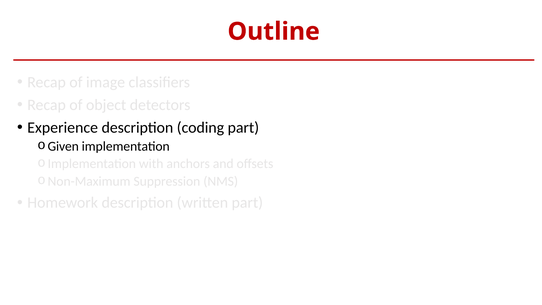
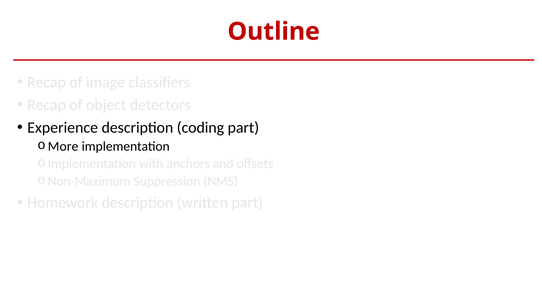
Given: Given -> More (63, 146)
